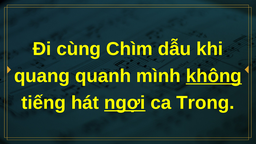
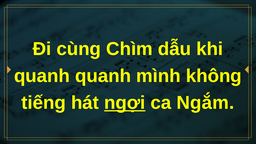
quang: quang -> quanh (42, 76)
không underline: present -> none (214, 76)
Trong: Trong -> Ngắm (205, 103)
